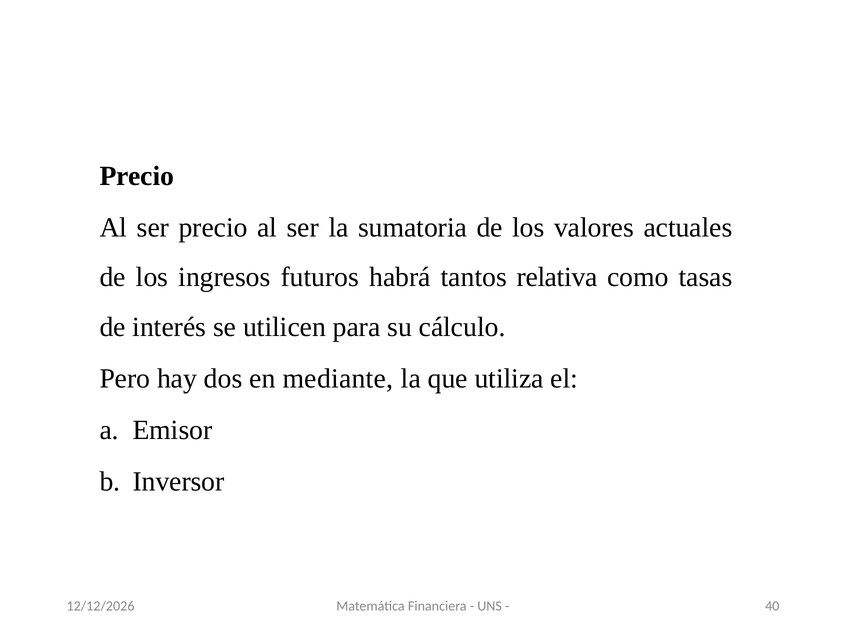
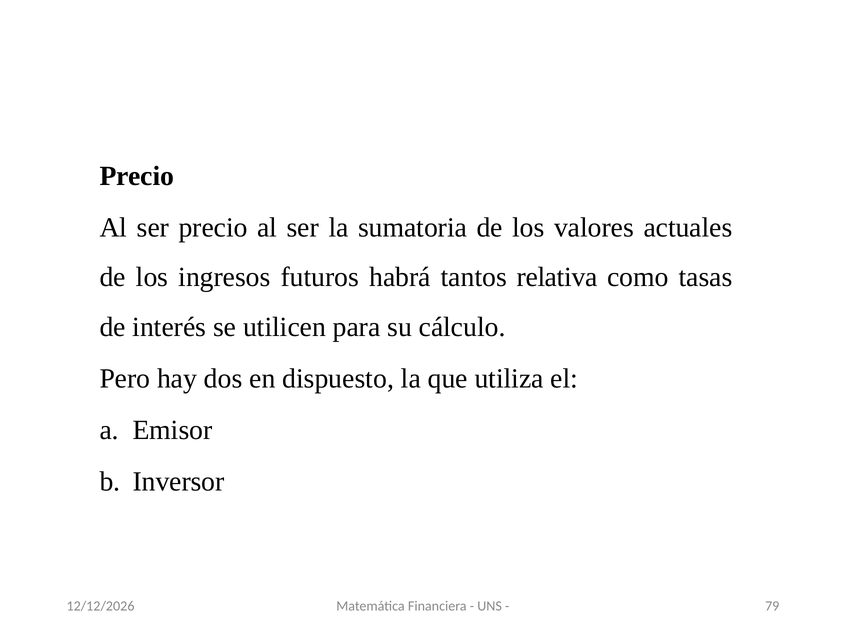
mediante: mediante -> dispuesto (338, 378)
40: 40 -> 79 (772, 606)
